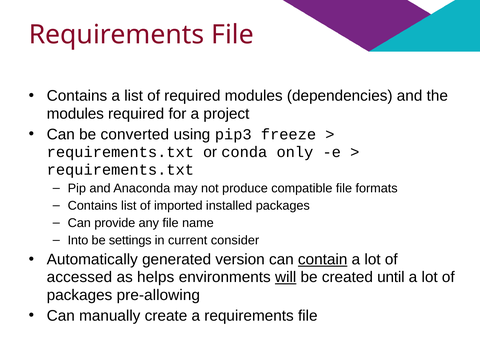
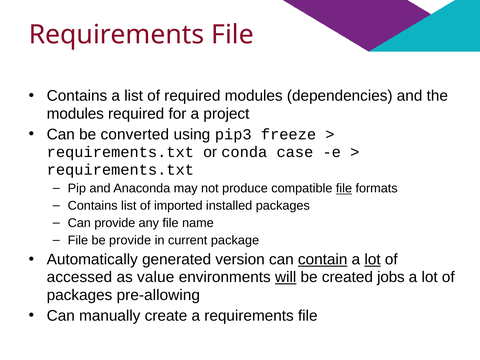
only: only -> case (295, 152)
file underline: none -> present (344, 188)
Into: Into -> File (78, 240)
be settings: settings -> provide (130, 240)
consider: consider -> package (235, 240)
lot underline: none -> present (373, 260)
helps: helps -> value (156, 277)
until: until -> jobs (391, 277)
